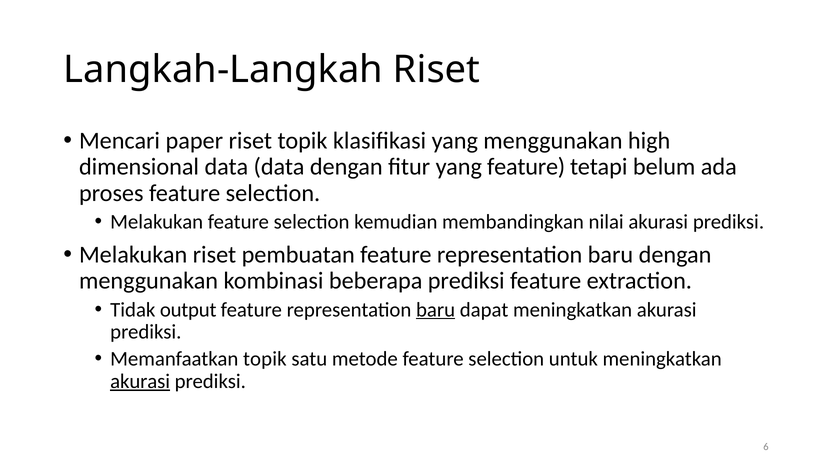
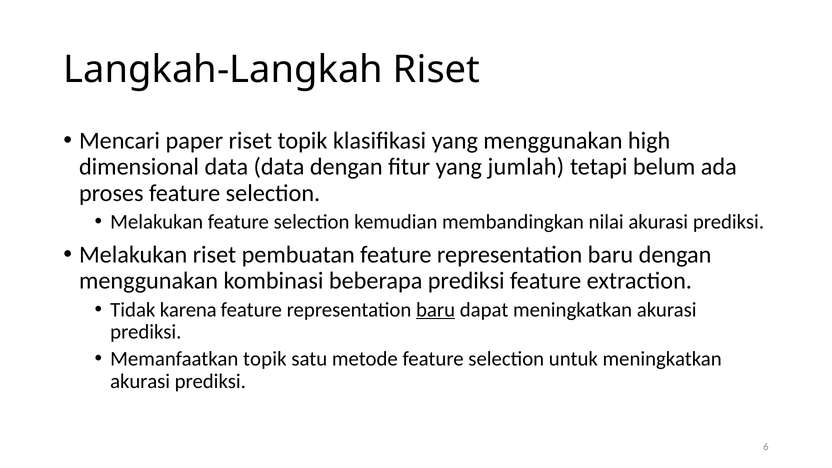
yang feature: feature -> jumlah (526, 167)
output: output -> karena (188, 310)
akurasi underline: present -> none (140, 381)
